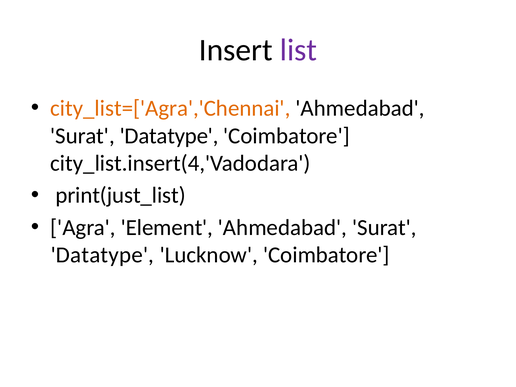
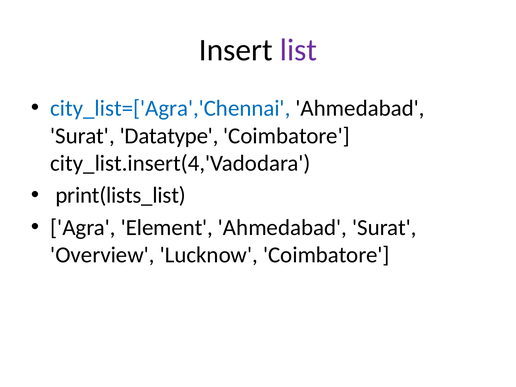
city_list=['Agra','Chennai colour: orange -> blue (170, 108)
print(just_list: print(just_list -> print(lists_list (121, 195)
Datatype: Datatype -> Overview (102, 255)
